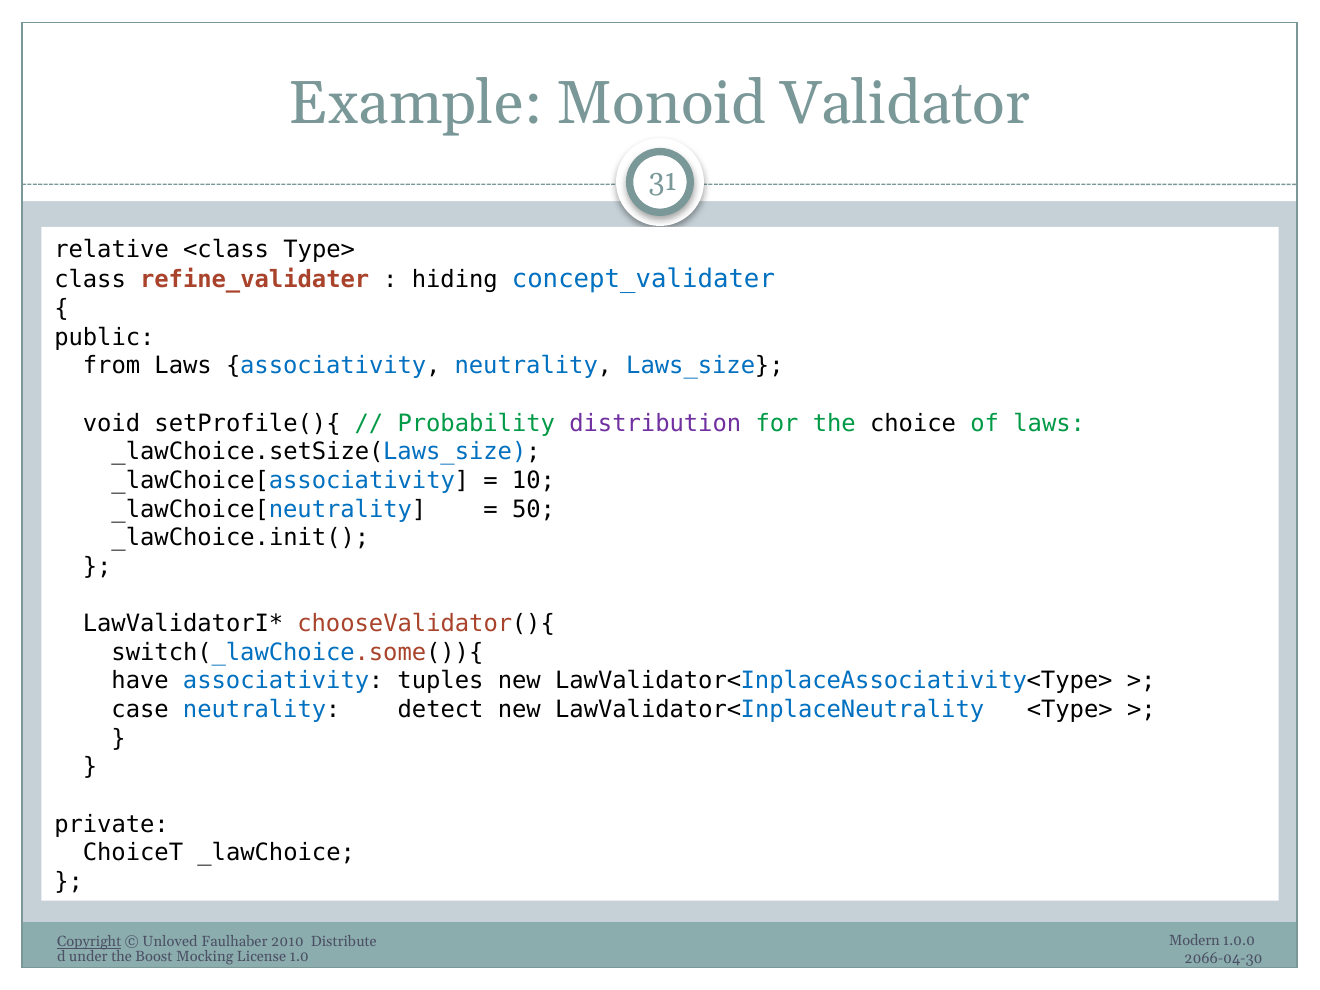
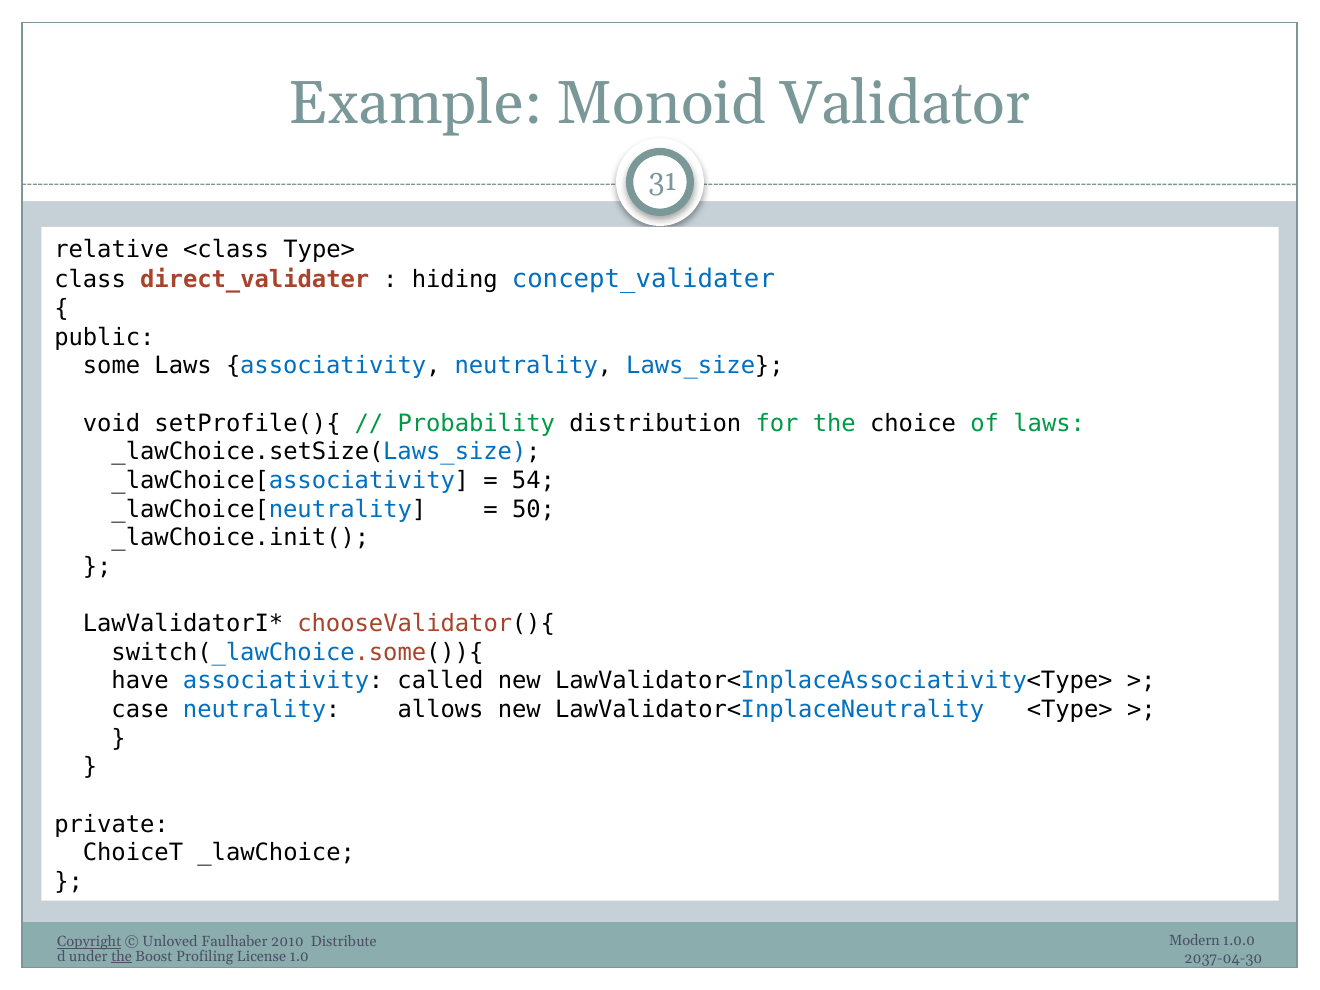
refine_validater: refine_validater -> direct_validater (255, 280)
from: from -> some (112, 366)
distribution colour: purple -> black (655, 423)
10: 10 -> 54 (533, 481)
tuples: tuples -> called (440, 681)
detect: detect -> allows (441, 710)
the underline: none -> present (122, 956)
Mocking: Mocking -> Profiling (205, 956)
2066-04-30: 2066-04-30 -> 2037-04-30 (1223, 959)
